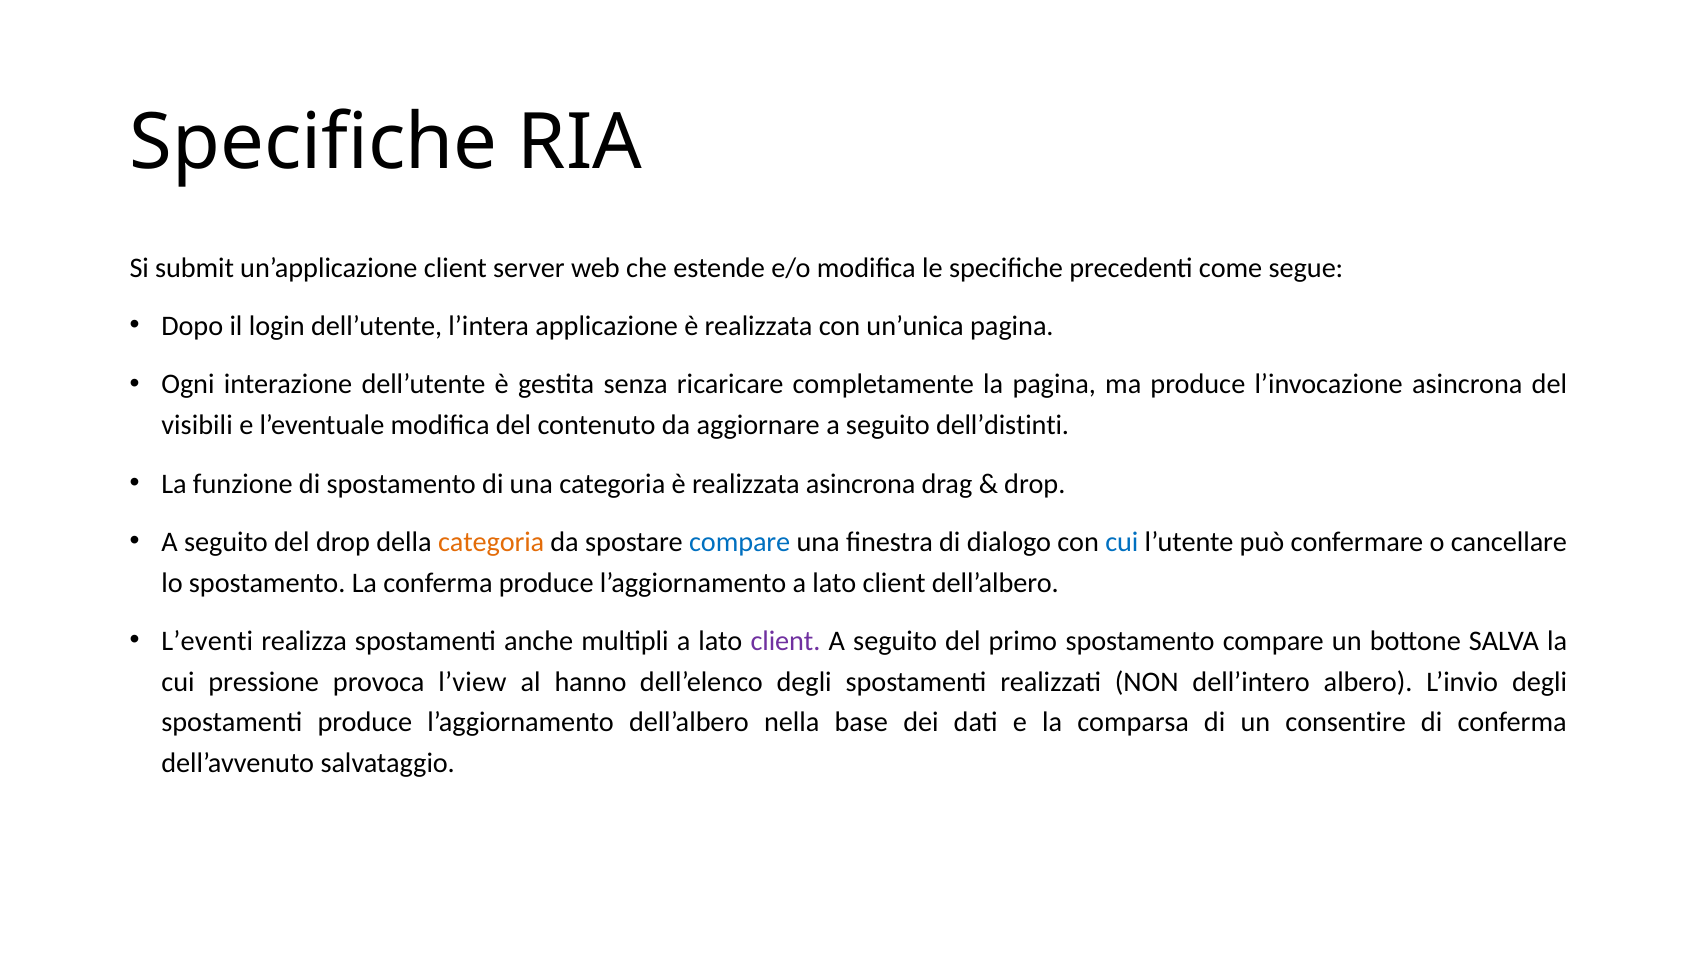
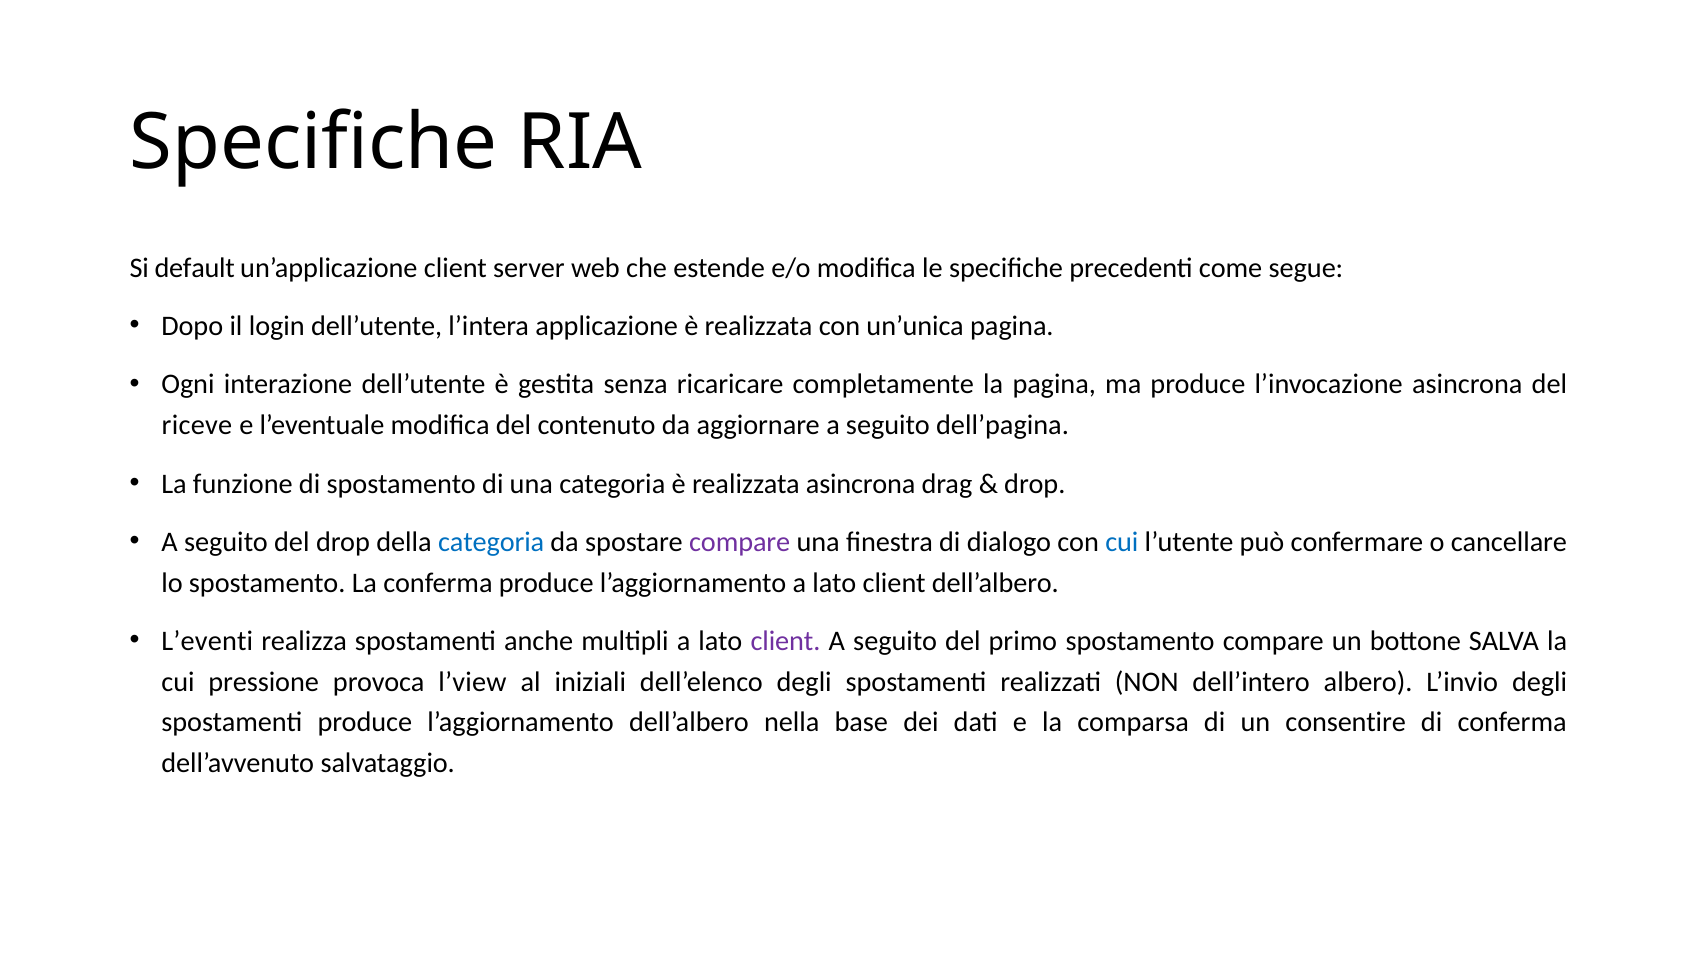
submit: submit -> default (195, 268)
visibili: visibili -> riceve (197, 425)
dell’distinti: dell’distinti -> dell’pagina (1003, 425)
categoria colour: orange -> blue (491, 542)
compare colour: blue -> purple (740, 542)
hanno: hanno -> iniziali (590, 682)
